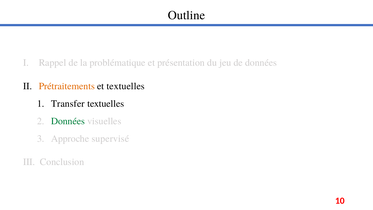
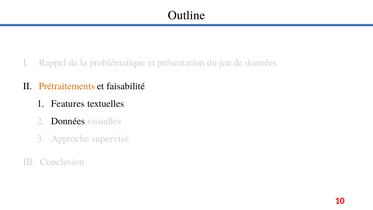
et textuelles: textuelles -> faisabilité (126, 86)
Transfer: Transfer -> Features (68, 103)
Données colour: green -> black (68, 121)
